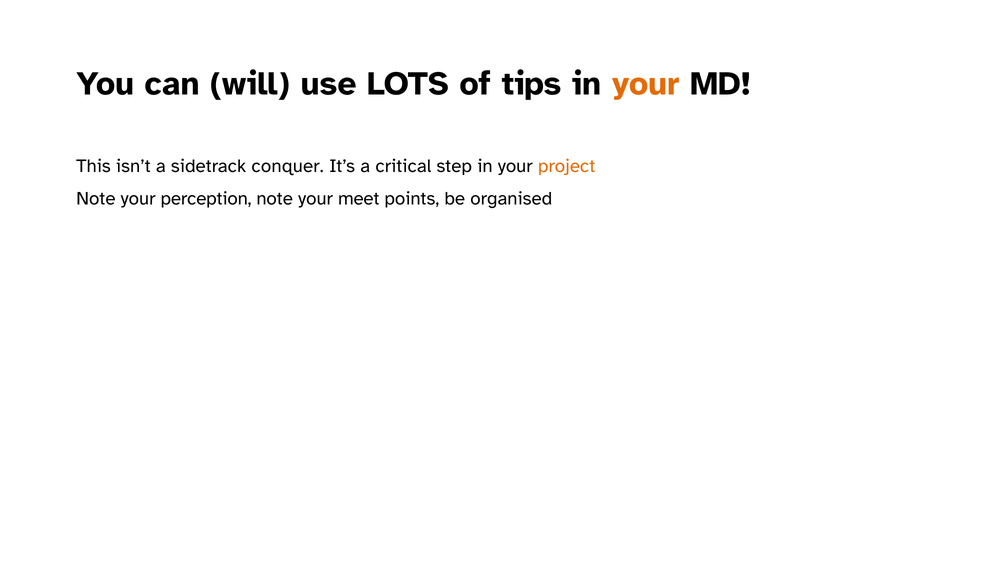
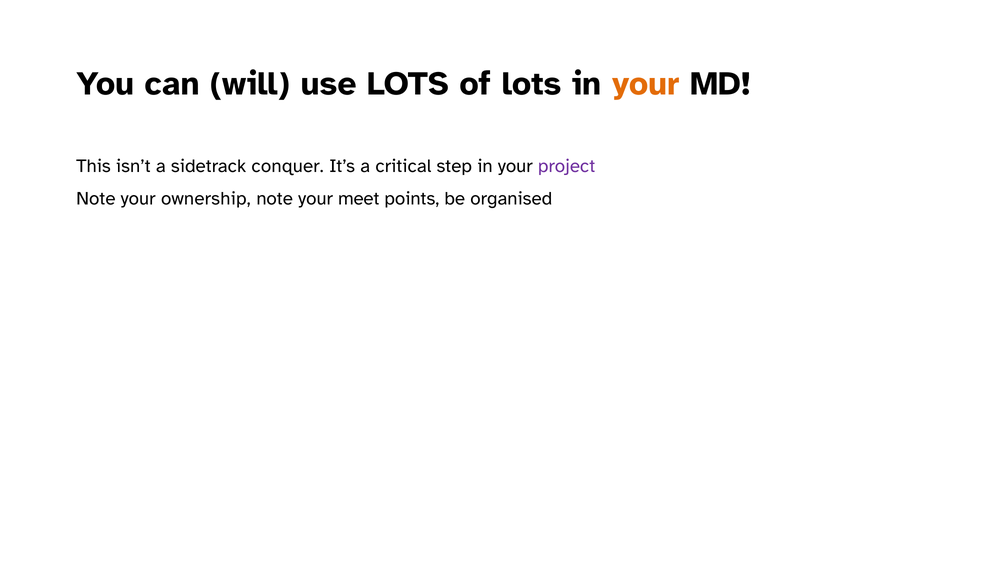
of tips: tips -> lots (532, 84)
project colour: orange -> purple (567, 166)
perception: perception -> ownership (206, 199)
